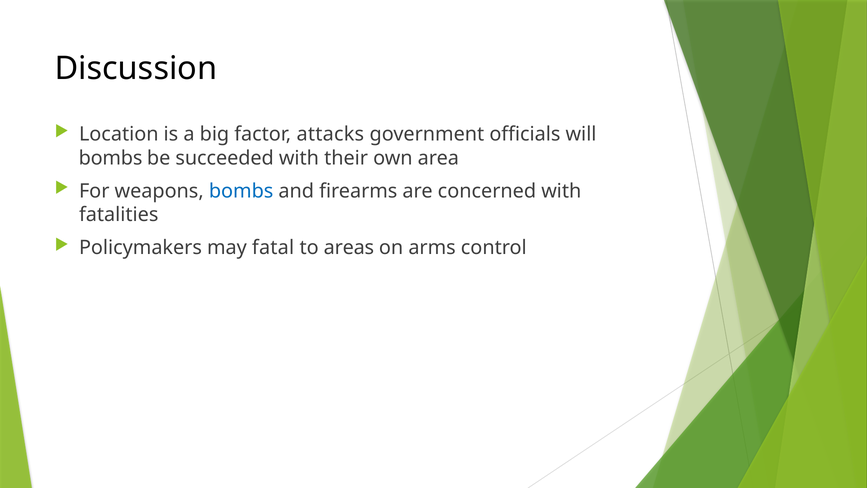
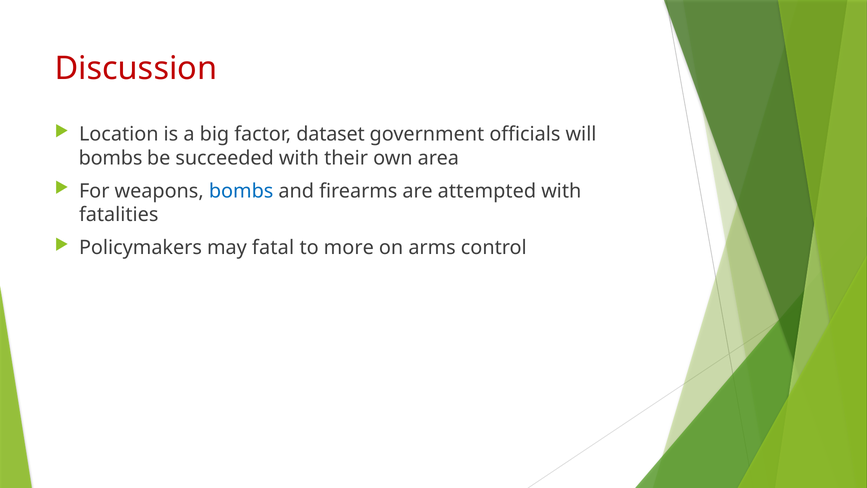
Discussion colour: black -> red (136, 68)
attacks: attacks -> dataset (331, 134)
concerned: concerned -> attempted (487, 191)
areas: areas -> more (349, 247)
